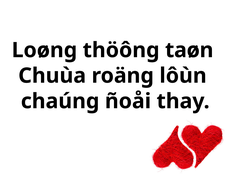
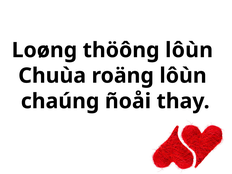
thöông taøn: taøn -> lôùn (189, 50)
